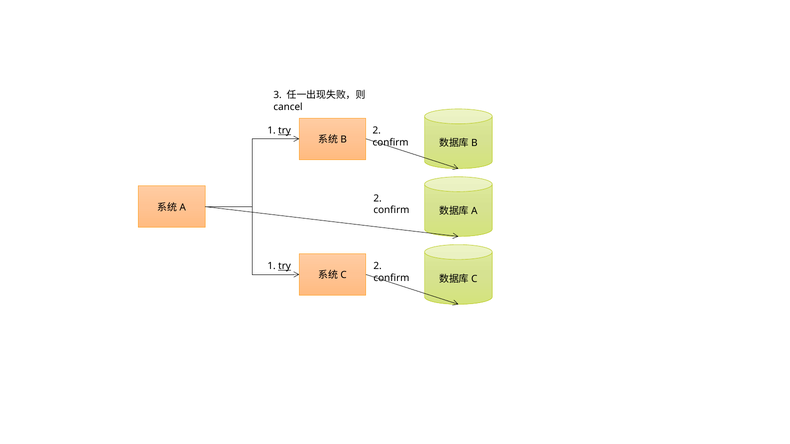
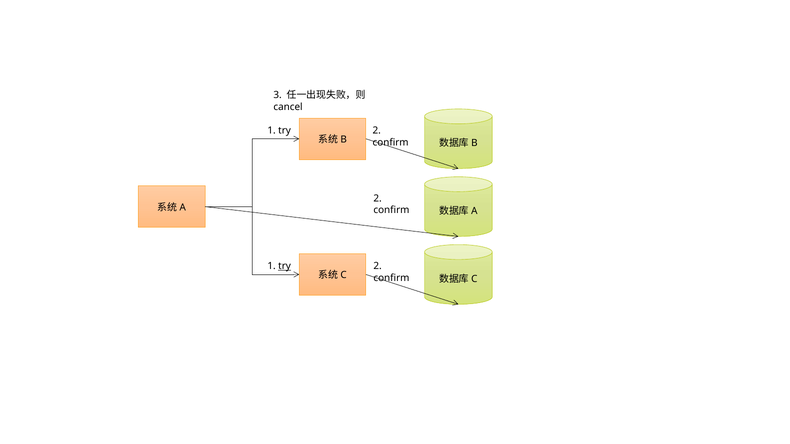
try underline: present -> none (285, 131)
